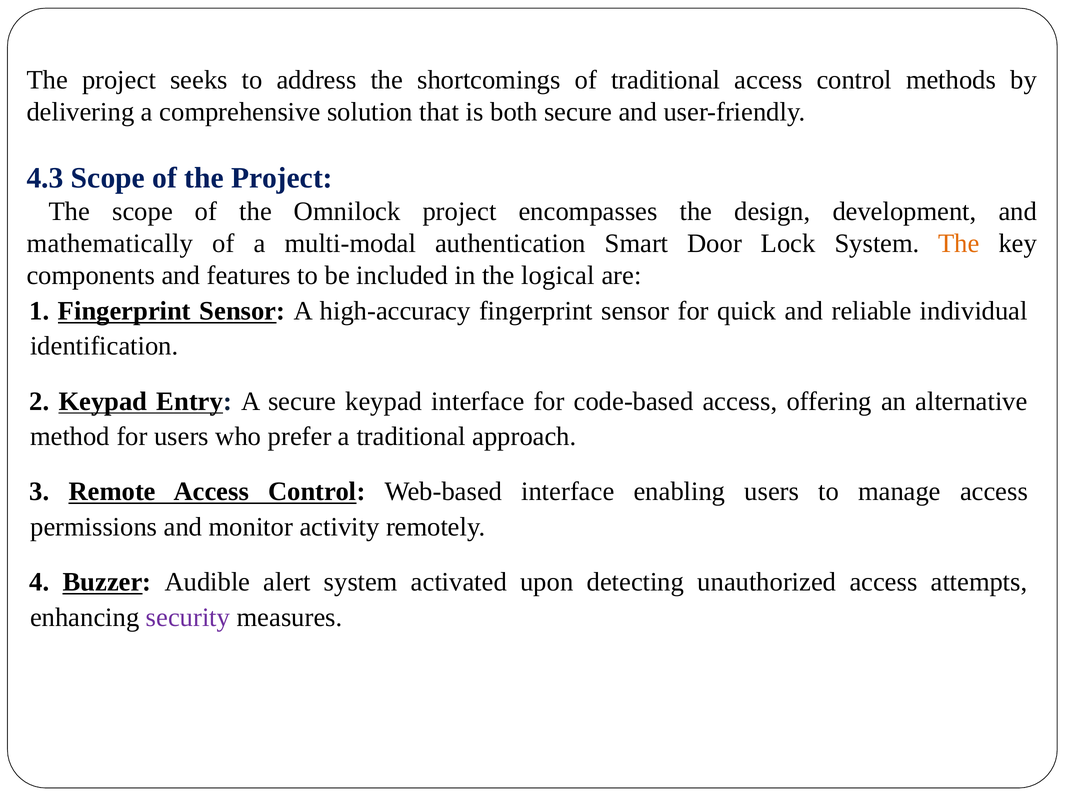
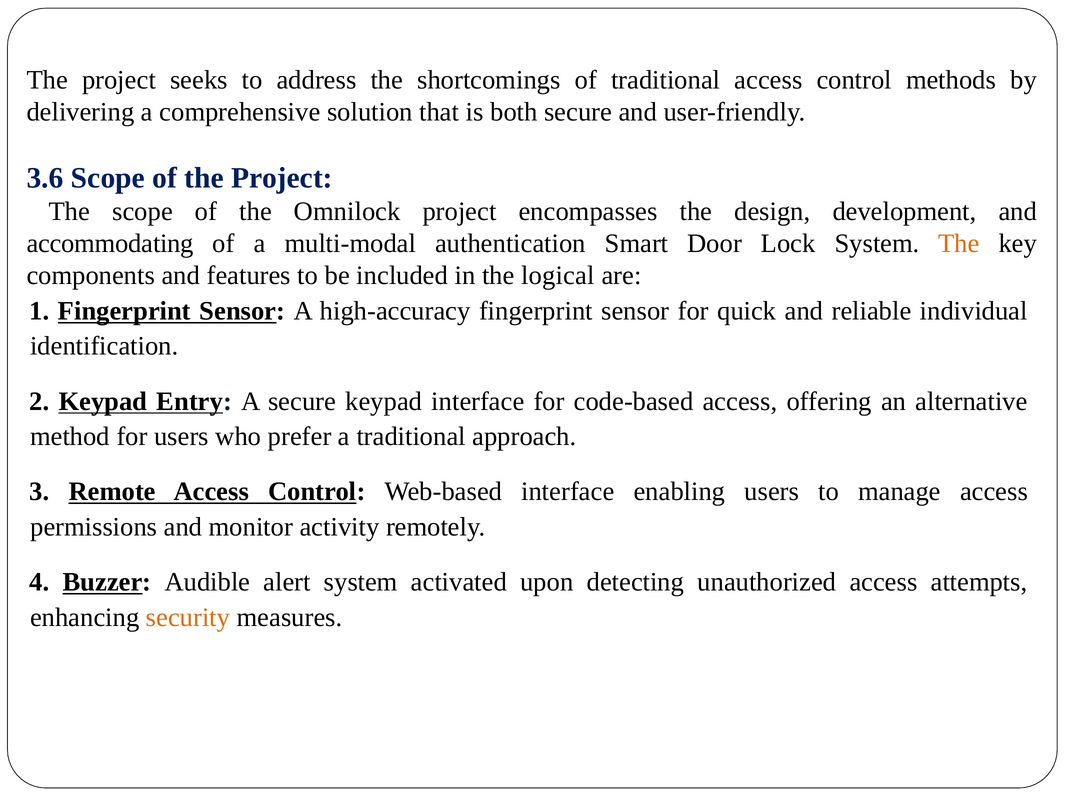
4.3: 4.3 -> 3.6 (45, 178)
mathematically: mathematically -> accommodating (110, 243)
security colour: purple -> orange (188, 617)
